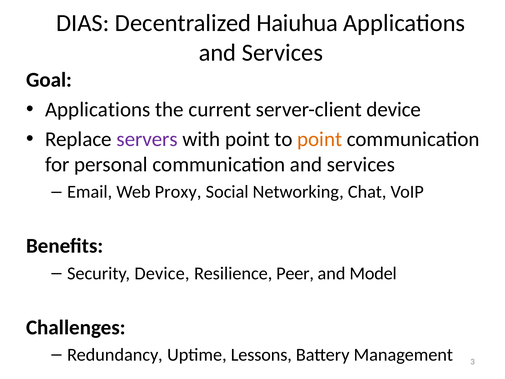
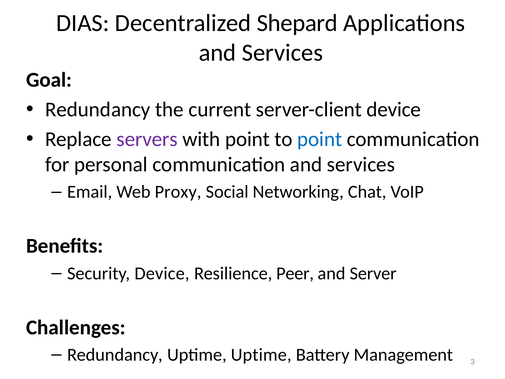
Haiuhua: Haiuhua -> Shepard (297, 23)
Applications: Applications -> Redundancy (98, 109)
point colour: orange -> blue (320, 139)
Model: Model -> Server (373, 273)
Uptime Lessons: Lessons -> Uptime (261, 355)
